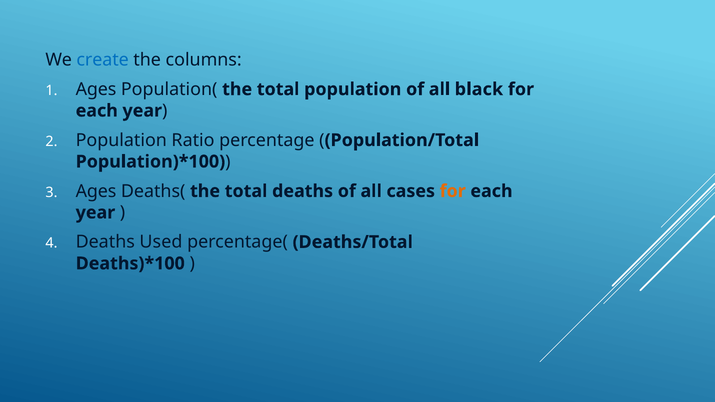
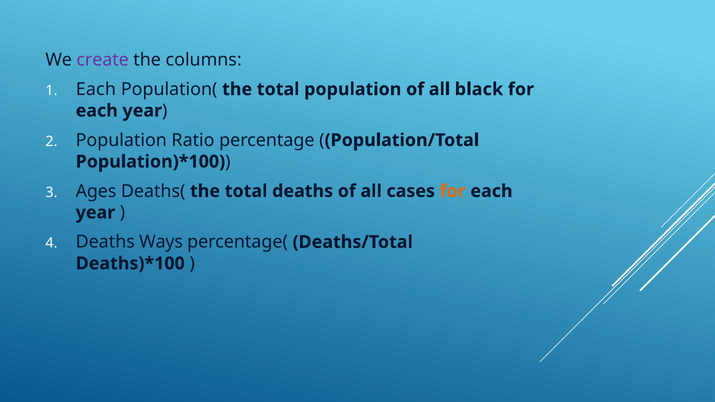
create colour: blue -> purple (103, 60)
Ages: Ages -> Each (96, 89)
Used: Used -> Ways (161, 242)
